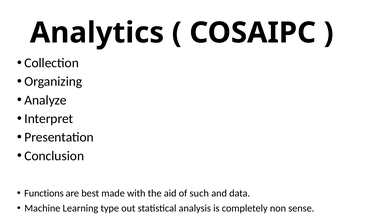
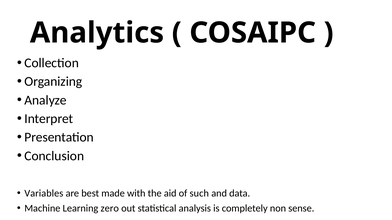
Functions: Functions -> Variables (44, 194)
type: type -> zero (110, 209)
